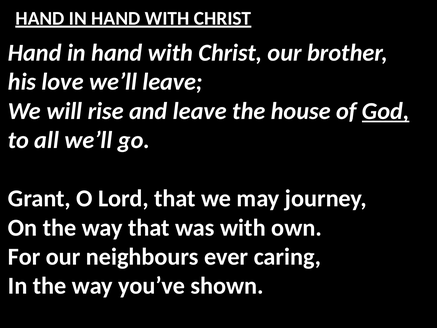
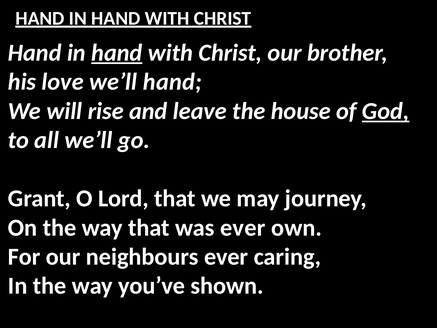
hand underline: none -> present (117, 53)
we’ll leave: leave -> hand (172, 82)
was with: with -> ever (243, 227)
